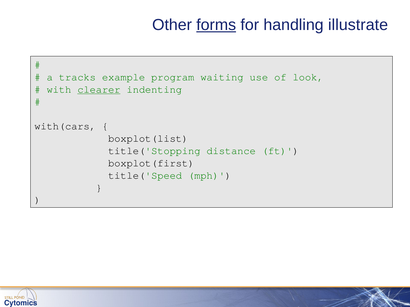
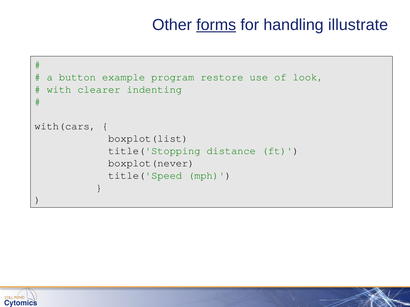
tracks: tracks -> button (77, 77)
waiting: waiting -> restore (222, 77)
clearer underline: present -> none (99, 90)
boxplot(first: boxplot(first -> boxplot(never (151, 163)
